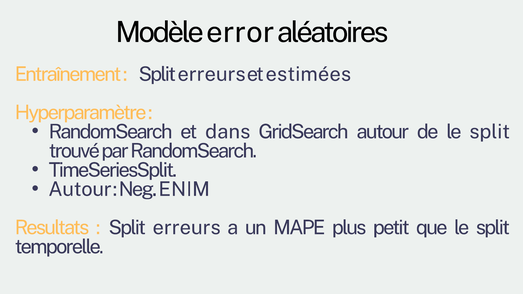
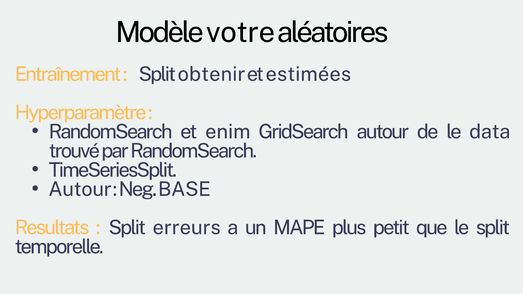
error: error -> votre (240, 32)
erreurs: erreurs -> obtenir (211, 74)
dans: dans -> enim (228, 132)
de le split: split -> data (490, 132)
ENIM: ENIM -> BASE (184, 189)
